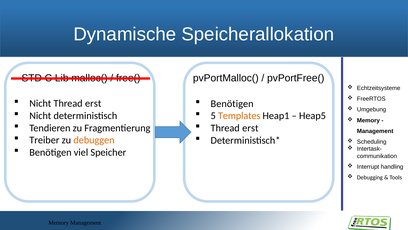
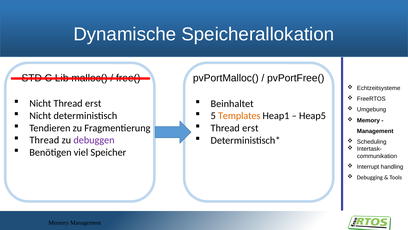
Benötigen: Benötigen -> Beinhaltet (232, 103)
Treiber: Treiber -> Thread (44, 140)
debuggen colour: orange -> purple (94, 140)
